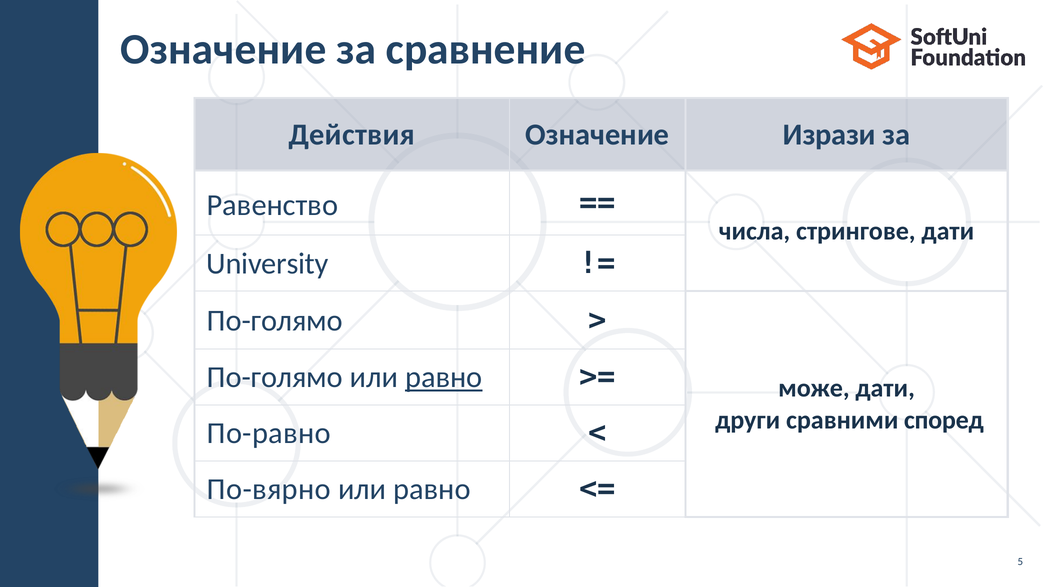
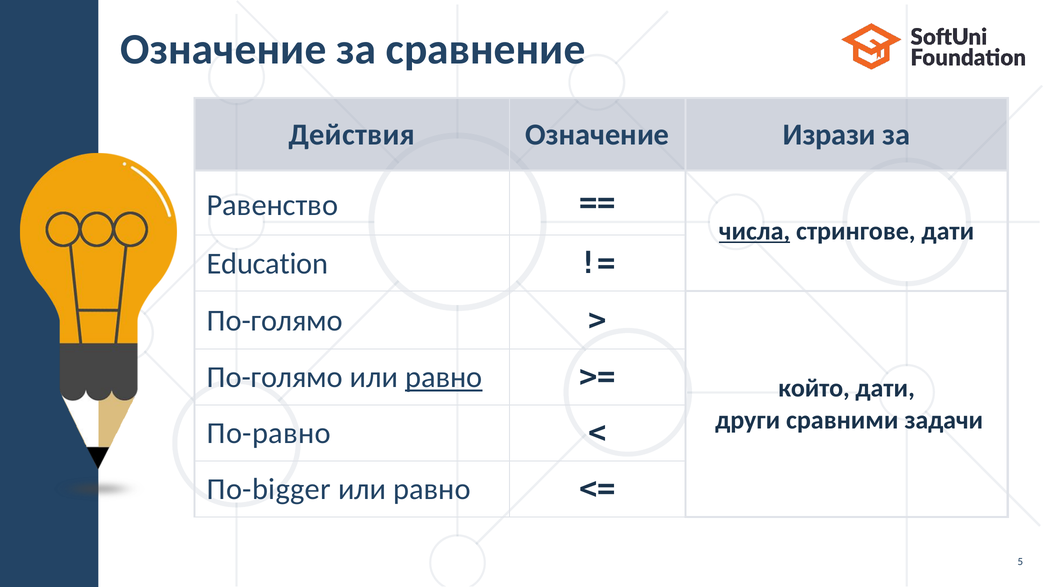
числа underline: none -> present (755, 231)
University: University -> Education (267, 264)
може: може -> който (814, 388)
според: според -> задачи (944, 420)
По-вярно: По-вярно -> По-bigger (269, 489)
